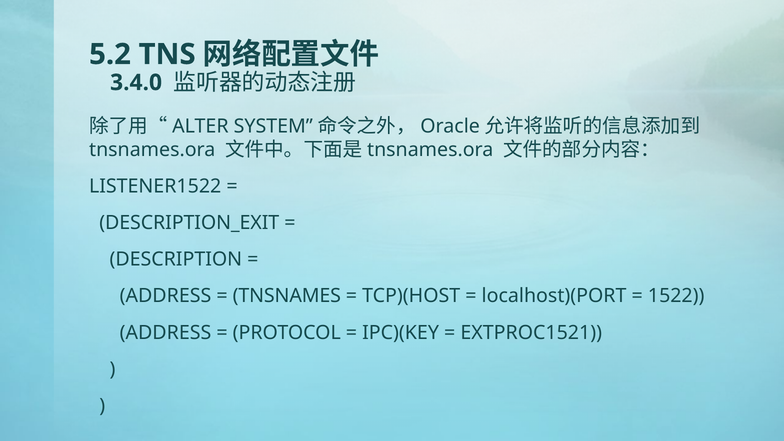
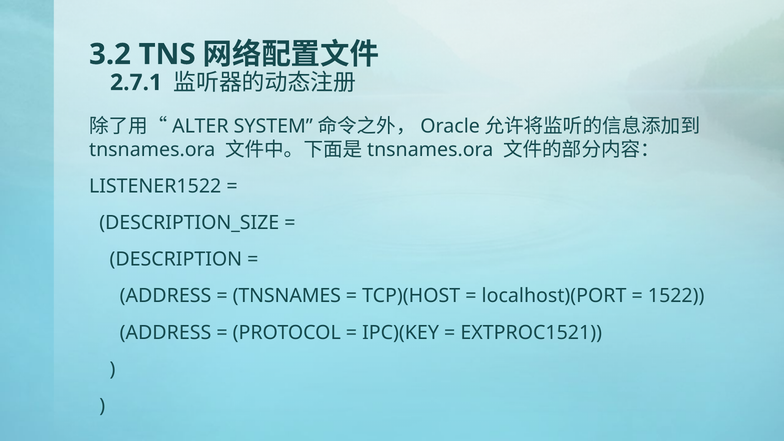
5.2: 5.2 -> 3.2 (110, 54)
3.4.0: 3.4.0 -> 2.7.1 (136, 83)
DESCRIPTION_EXIT: DESCRIPTION_EXIT -> DESCRIPTION_SIZE (189, 223)
